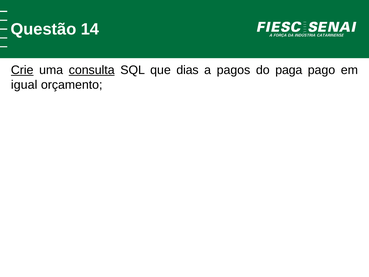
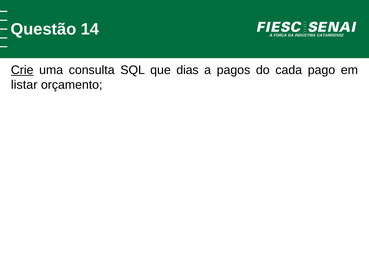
consulta underline: present -> none (92, 70)
paga: paga -> cada (289, 70)
igual: igual -> listar (24, 85)
